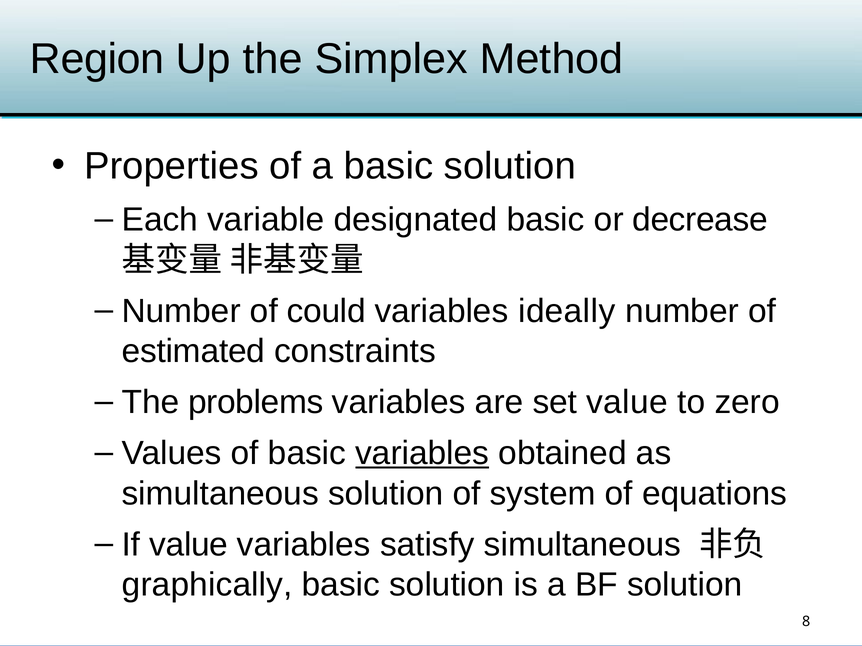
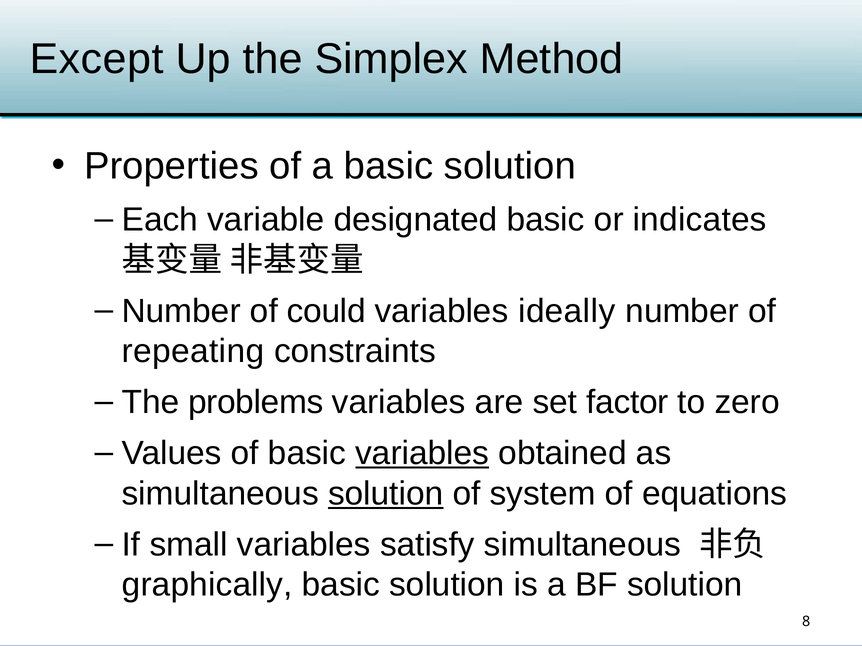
Region: Region -> Except (97, 59)
decrease: decrease -> indicates (700, 220)
estimated: estimated -> repeating (193, 352)
set value: value -> factor (627, 403)
solution underline: none -> present (386, 494)
If value: value -> small (189, 545)
